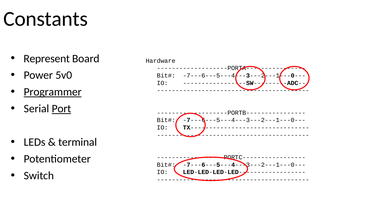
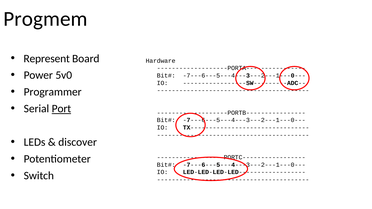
Constants: Constants -> Progmem (46, 19)
Programmer underline: present -> none (53, 92)
terminal: terminal -> discover (78, 142)
